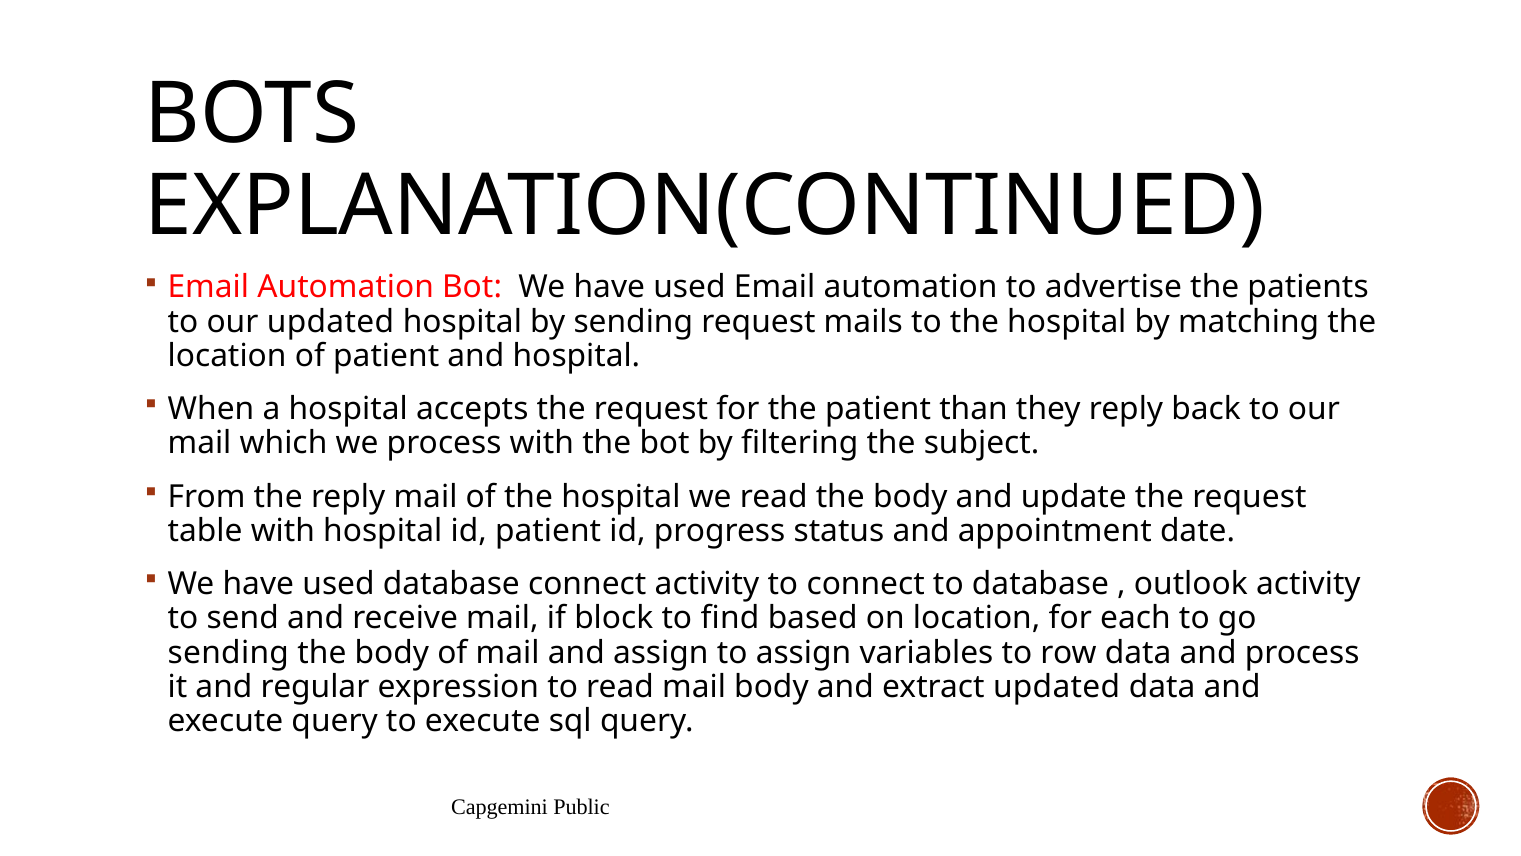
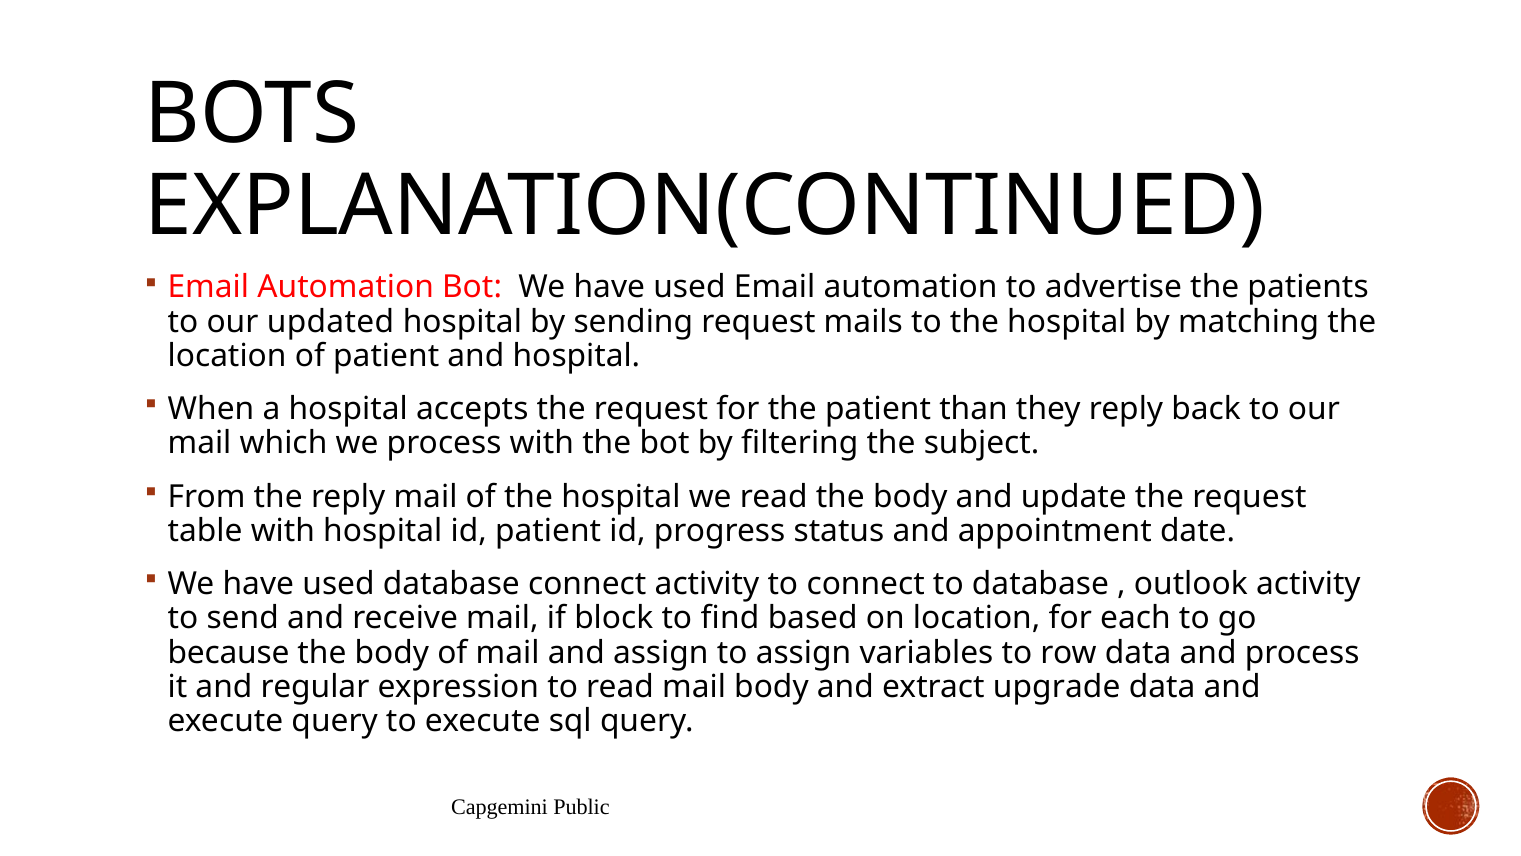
sending: sending -> because (229, 652)
extract updated: updated -> upgrade (1057, 687)
